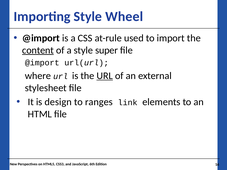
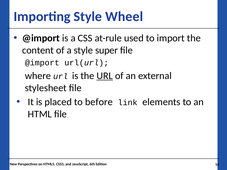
content underline: present -> none (38, 50)
design: design -> placed (58, 102)
ranges: ranges -> before (99, 102)
